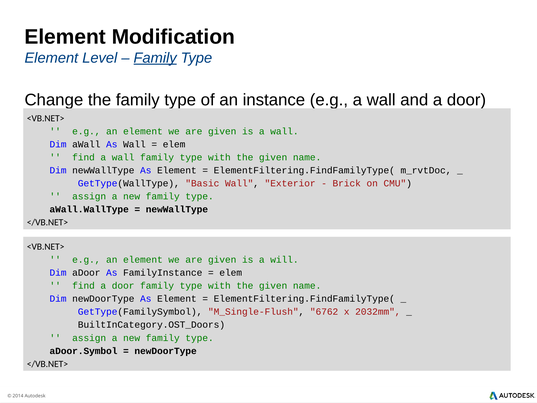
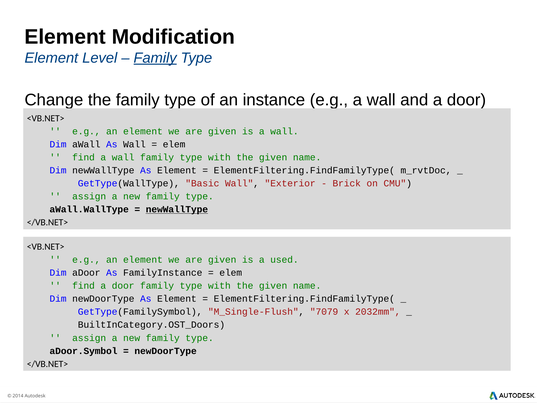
newWallType underline: none -> present (177, 209)
will: will -> used (284, 260)
6762: 6762 -> 7079 (324, 312)
